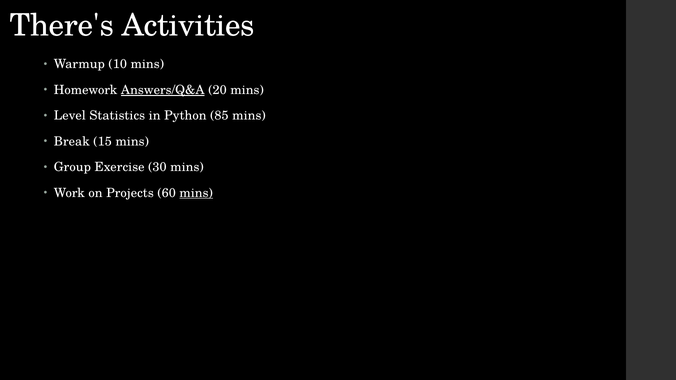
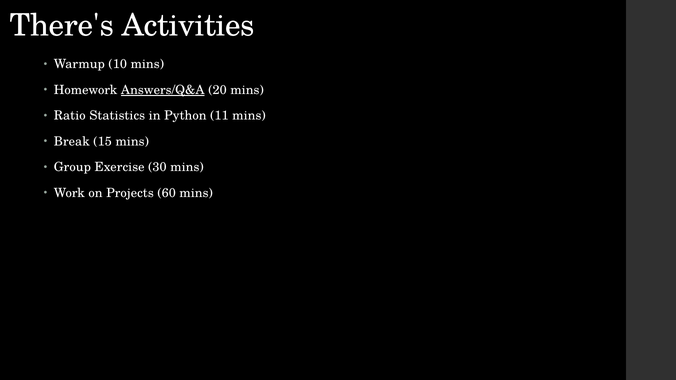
Level: Level -> Ratio (70, 116)
85: 85 -> 11 (219, 116)
mins underline: present -> none (196, 193)
